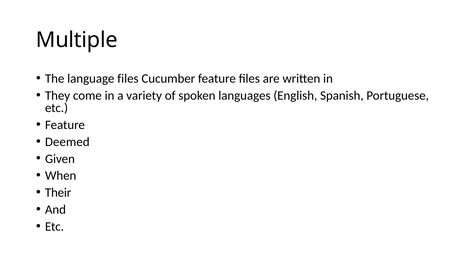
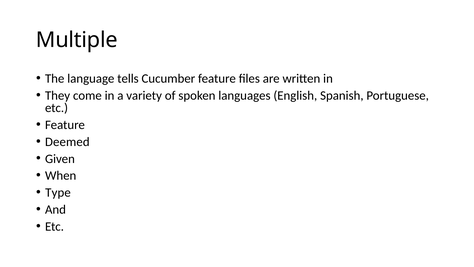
language files: files -> tells (128, 78)
Their: Their -> Type (58, 192)
